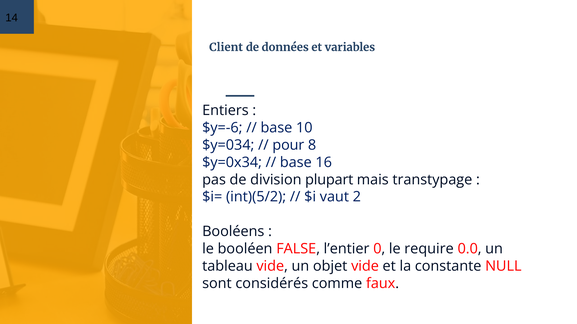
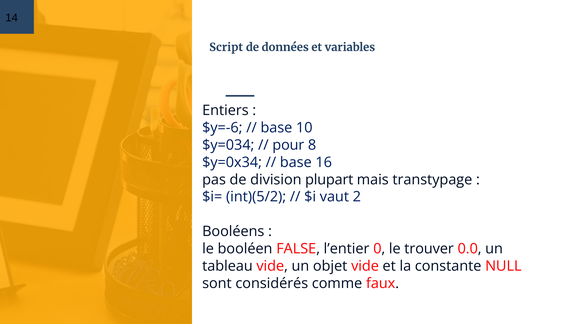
Client: Client -> Script (226, 47)
require: require -> trouver (429, 249)
